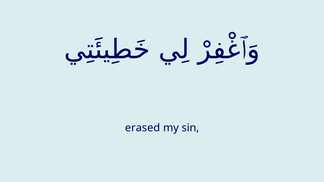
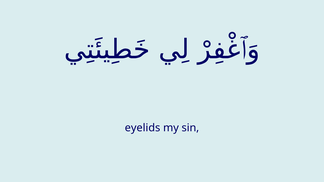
erased: erased -> eyelids (143, 128)
